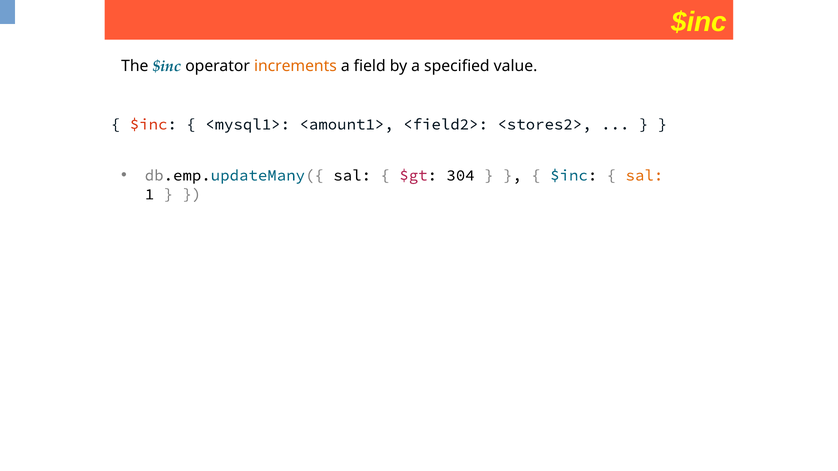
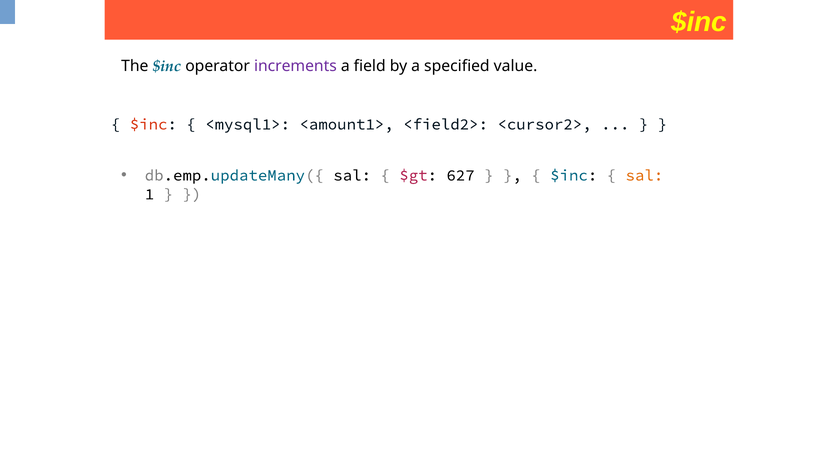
increments colour: orange -> purple (295, 66)
<stores2>: <stores2> -> <cursor2> (545, 124)
304: 304 -> 627 (461, 175)
